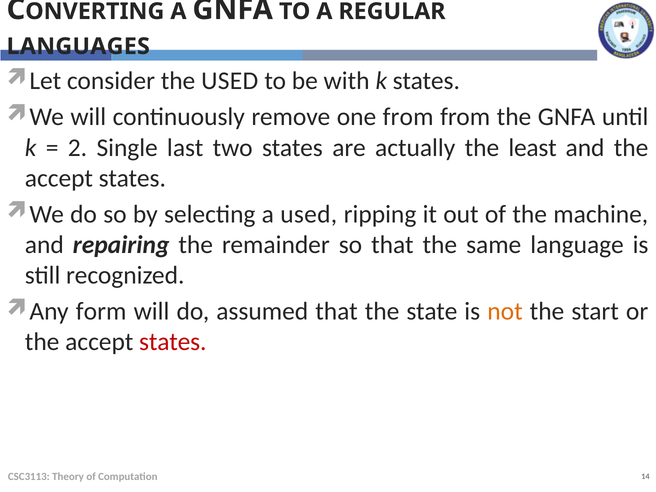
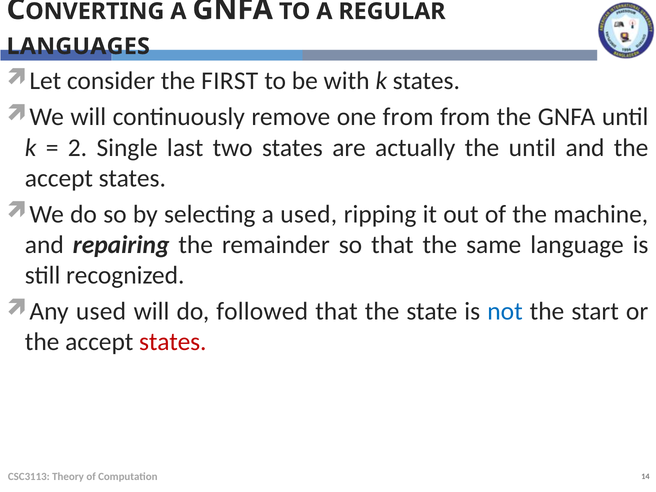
the USED: USED -> FIRST (230, 81)
the least: least -> until (532, 148)
Any form: form -> used (101, 311)
assumed: assumed -> followed (262, 311)
not colour: orange -> blue (505, 311)
